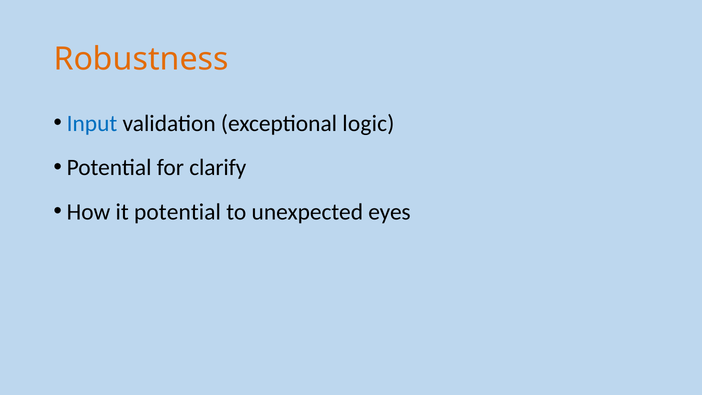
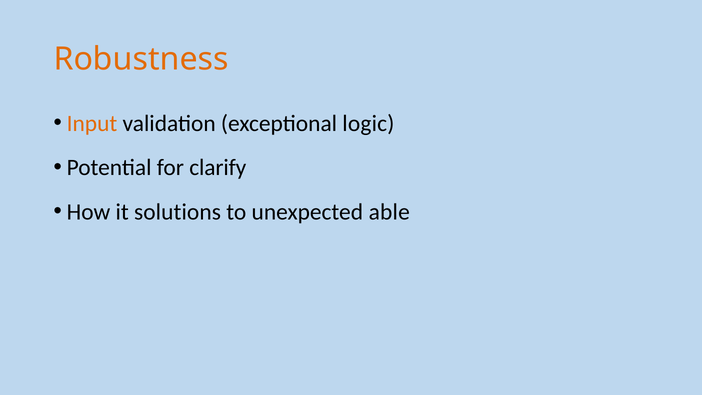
Input colour: blue -> orange (92, 123)
it potential: potential -> solutions (177, 212)
eyes: eyes -> able (389, 212)
